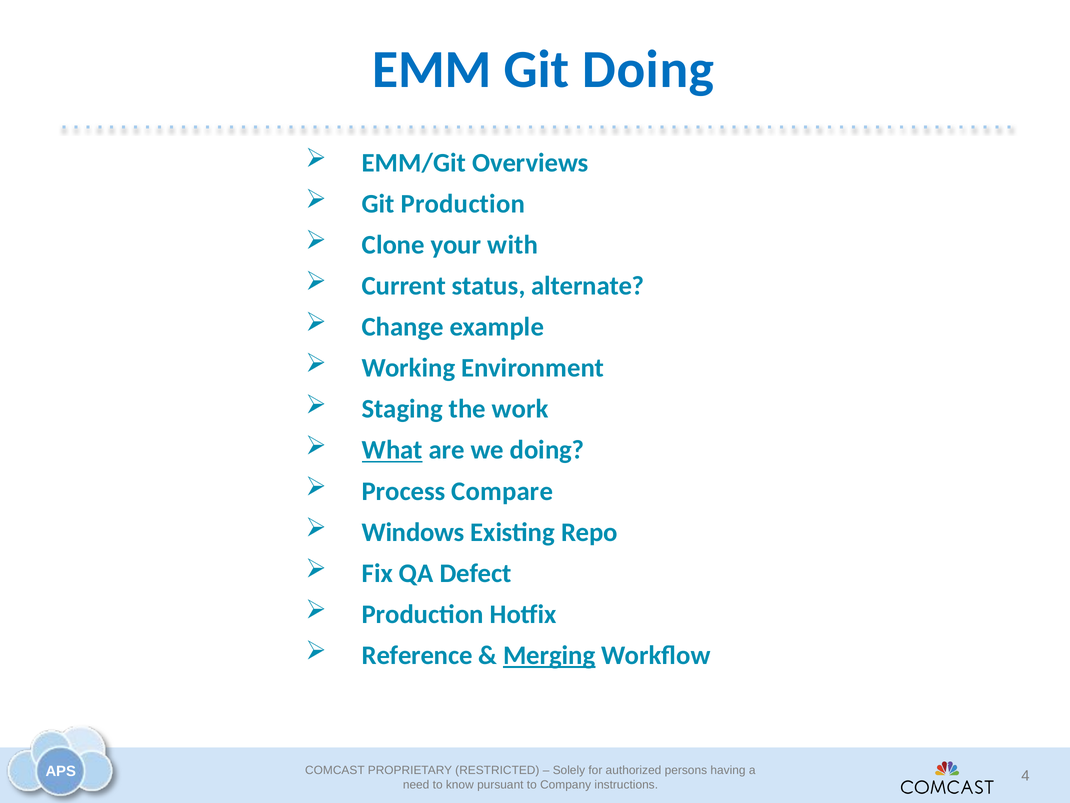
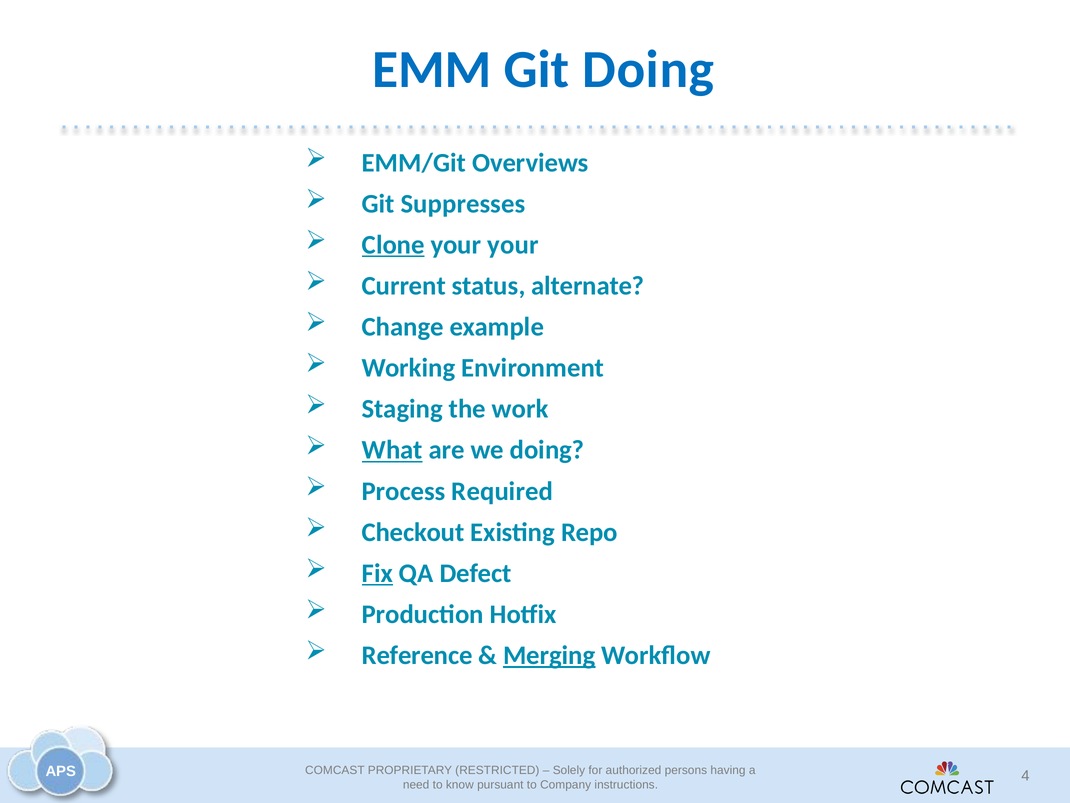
Git Production: Production -> Suppresses (463, 204)
Clone underline: none -> present (393, 245)
your with: with -> your (513, 245)
Compare: Compare -> Required (502, 491)
Windows: Windows -> Checkout (413, 532)
Fix underline: none -> present (377, 573)
